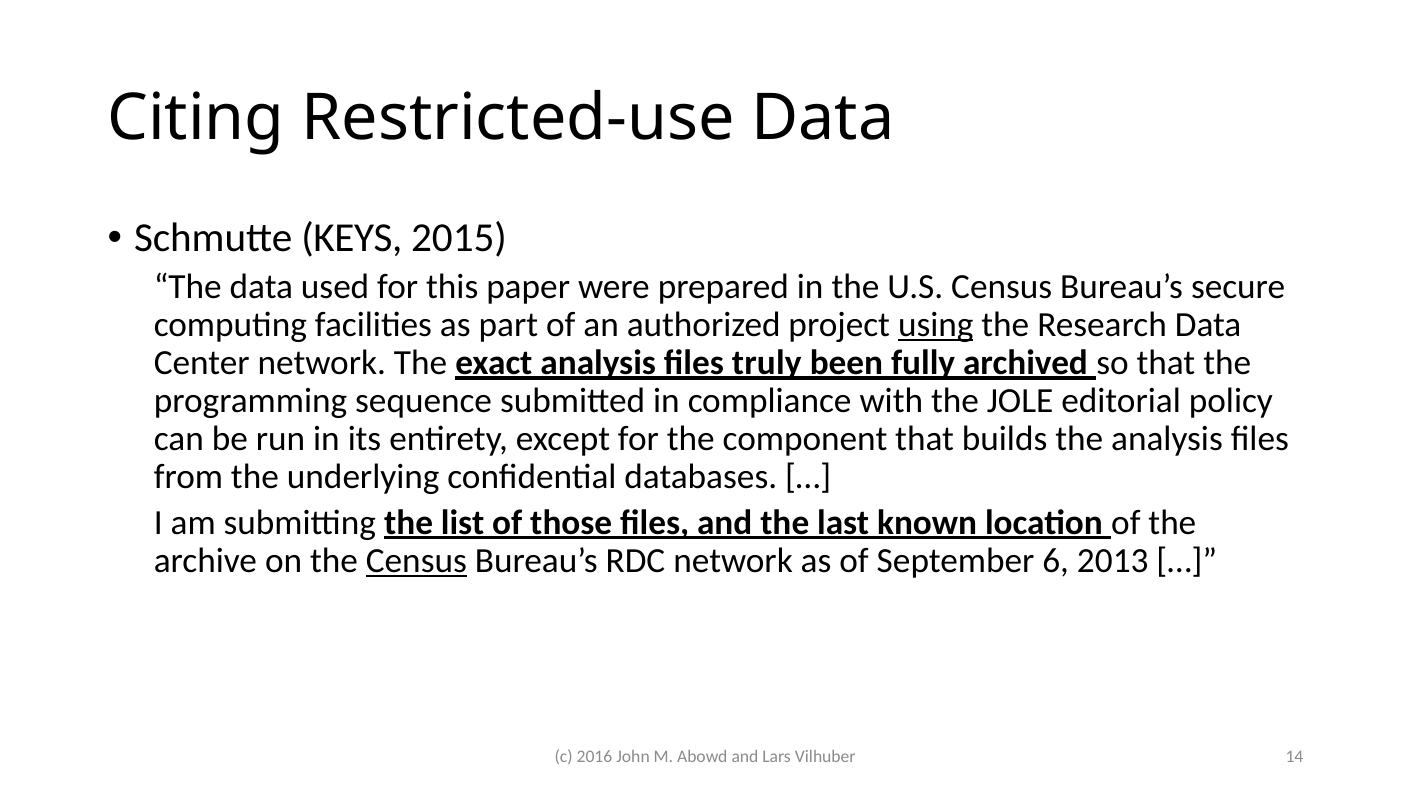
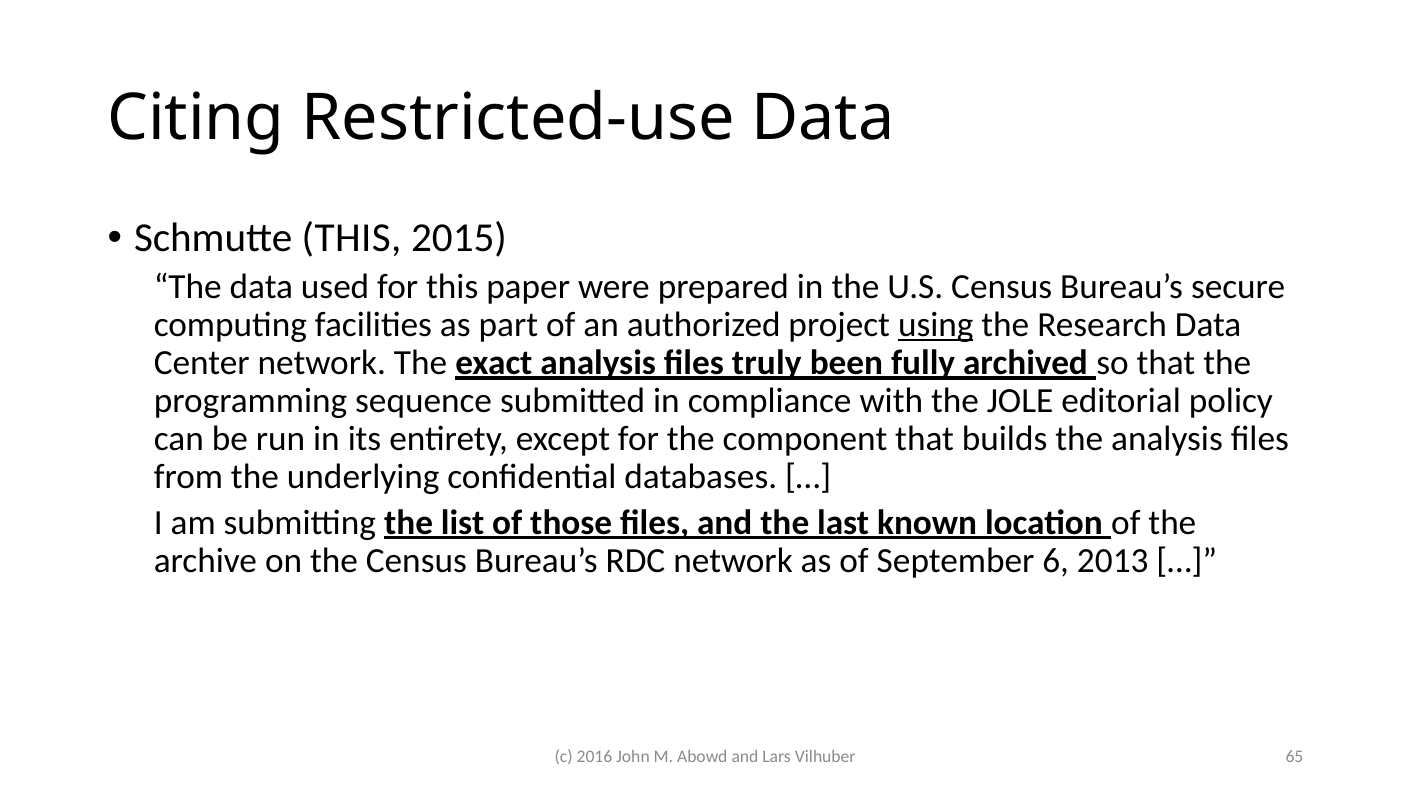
Schmutte KEYS: KEYS -> THIS (352, 238)
Census underline: present -> none (416, 561)
14: 14 -> 65 (1294, 758)
